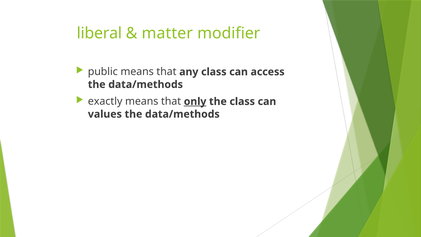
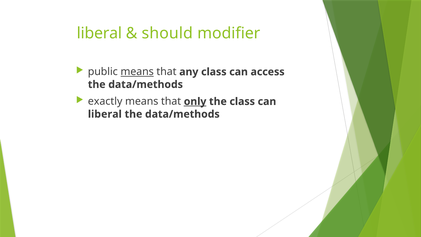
matter: matter -> should (167, 33)
means underline: none -> present (137, 72)
values: values -> liberal (105, 114)
